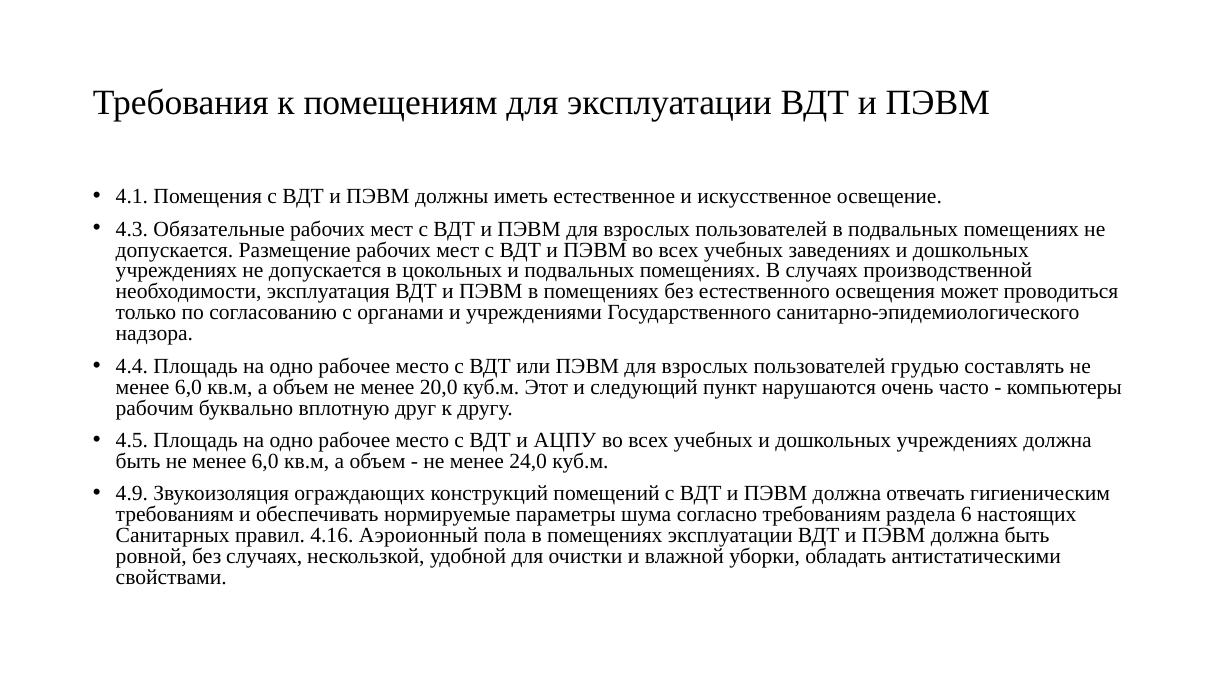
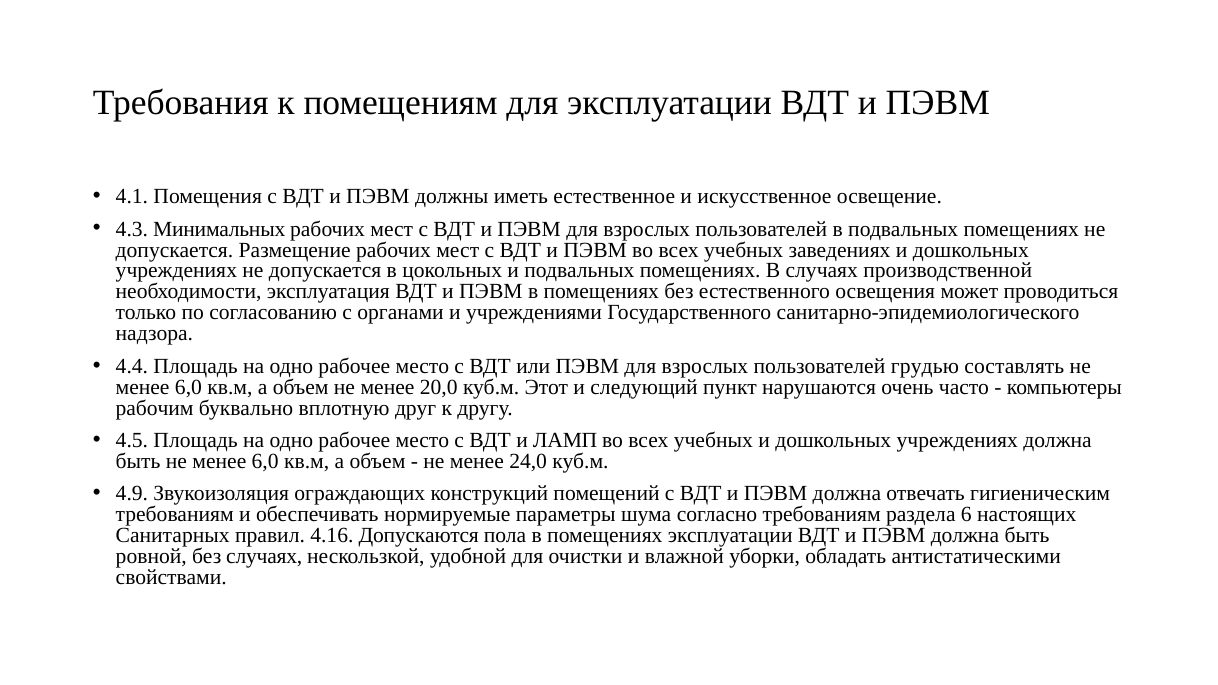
Обязательные: Обязательные -> Минимальных (219, 229)
АЦПУ: АЦПУ -> ЛАМП (565, 440)
Аэроионный: Аэроионный -> Допускаются (419, 536)
